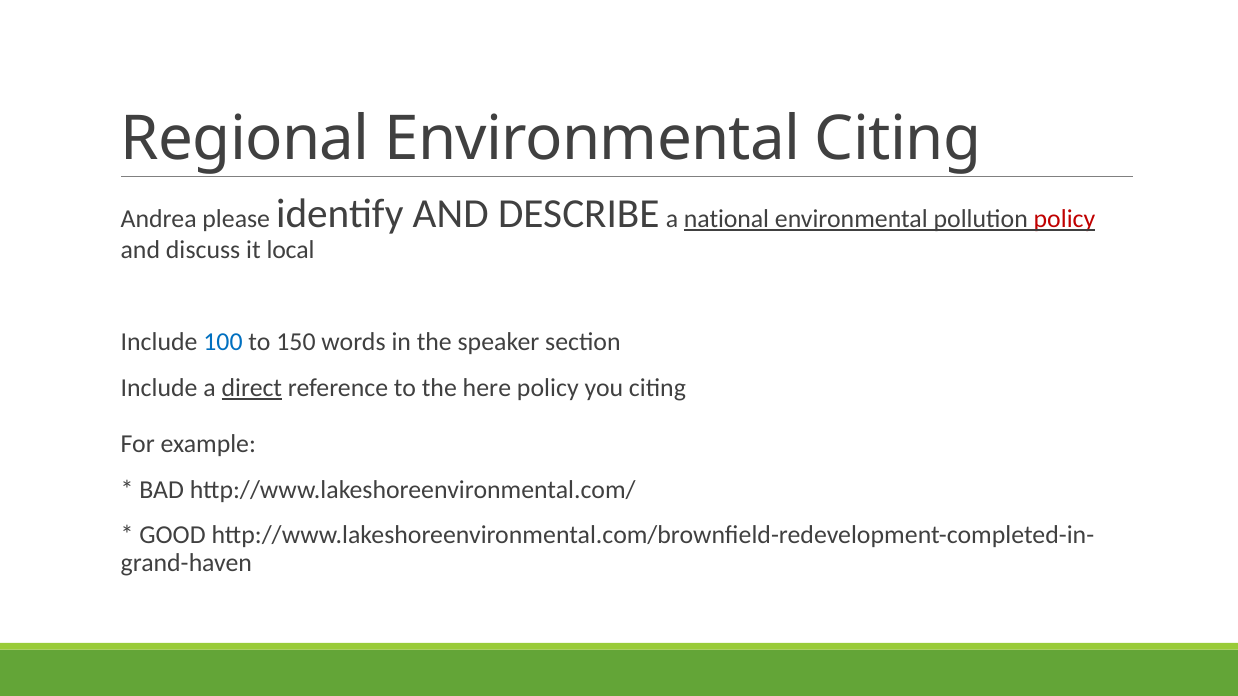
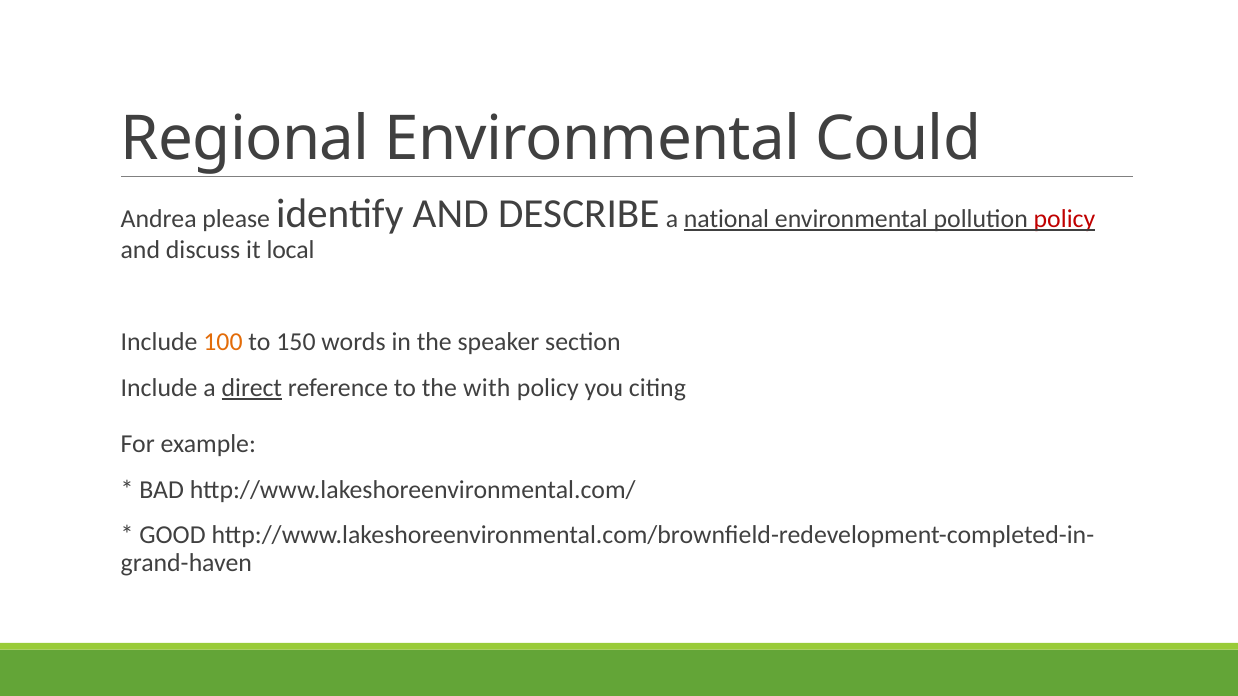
Environmental Citing: Citing -> Could (898, 139)
100 colour: blue -> orange (223, 342)
here: here -> with (487, 388)
